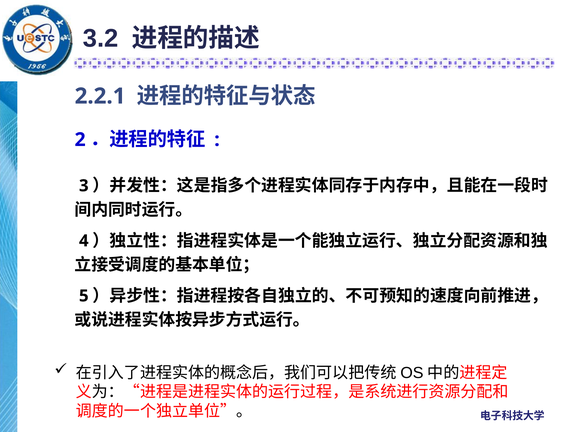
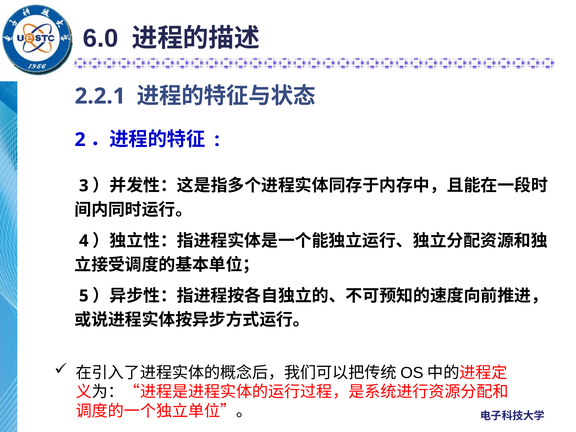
3.2: 3.2 -> 6.0 (101, 38)
